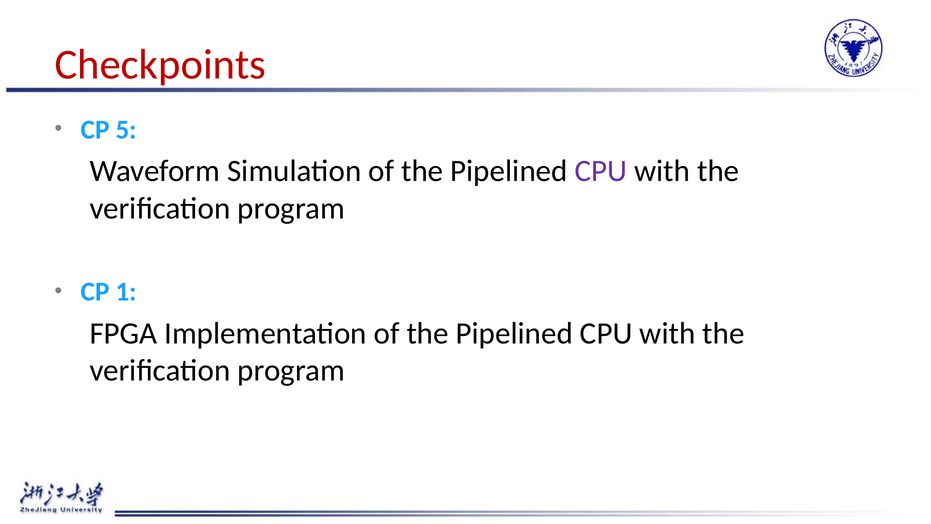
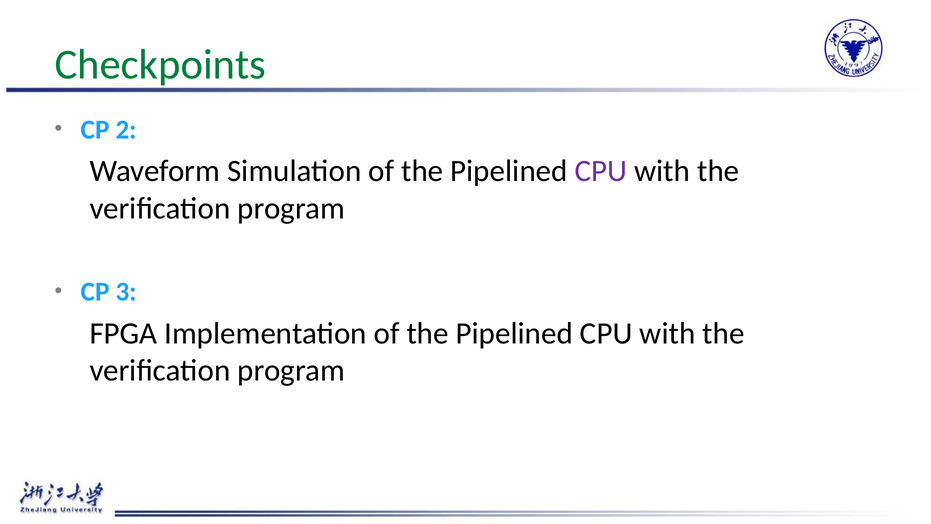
Checkpoints colour: red -> green (160, 65)
5: 5 -> 2 (126, 130)
1: 1 -> 3 (126, 292)
